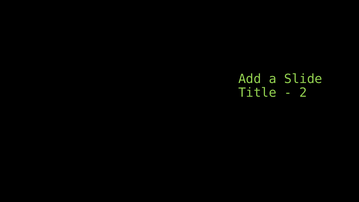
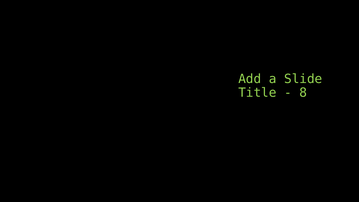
2: 2 -> 8 (303, 93)
